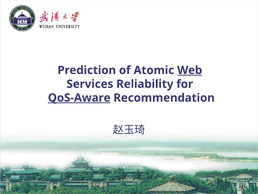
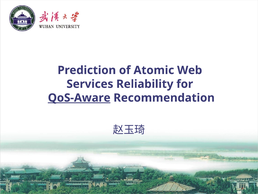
Web underline: present -> none (190, 70)
